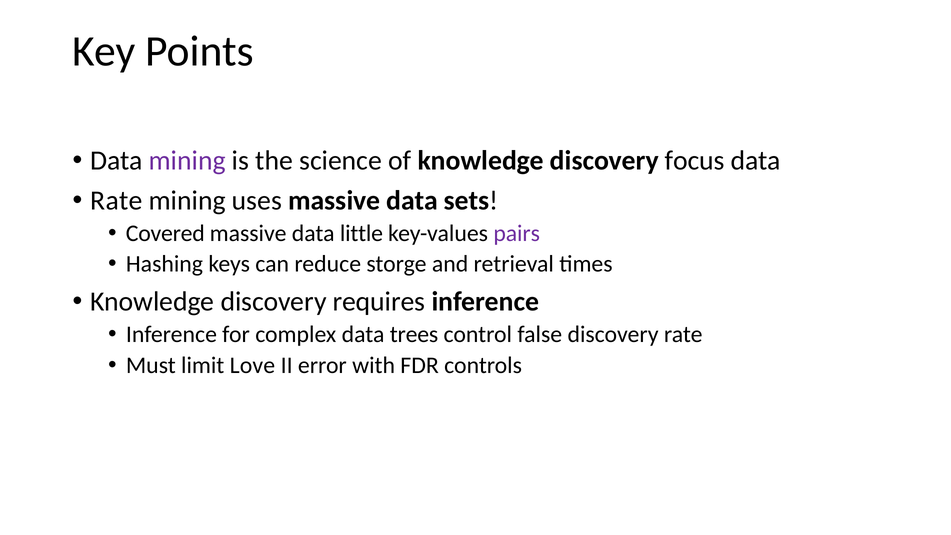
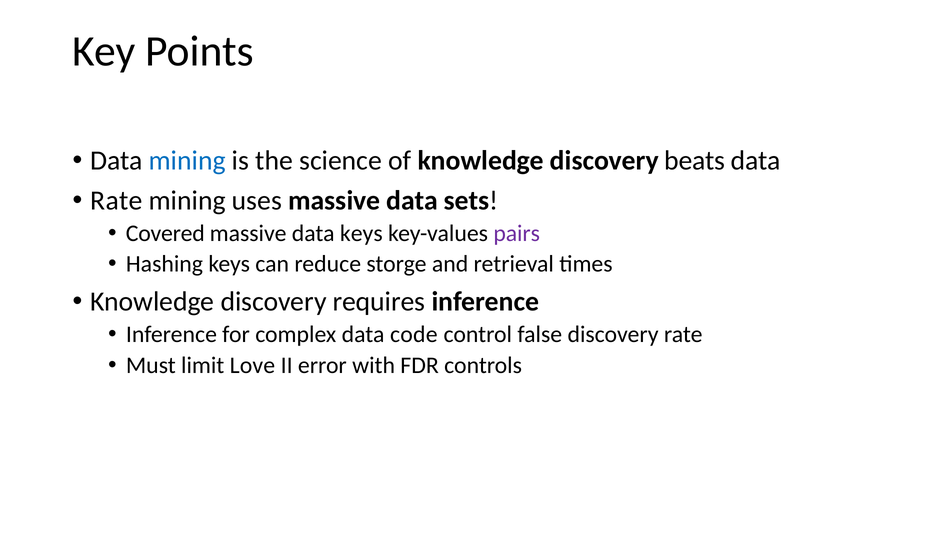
mining colour: purple -> blue (187, 161)
focus: focus -> beats (695, 161)
data little: little -> keys (361, 233)
trees: trees -> code (414, 335)
